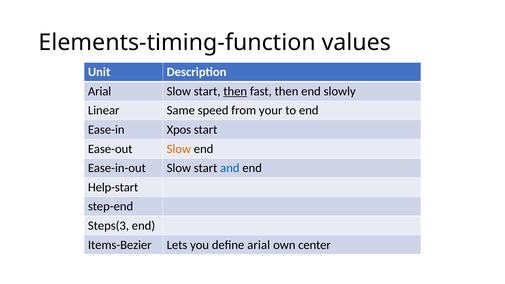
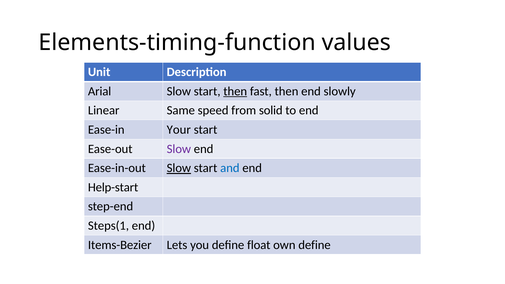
your: your -> solid (271, 110)
Xpos: Xpos -> Your (179, 130)
Slow colour: orange -> purple (179, 149)
Slow underline: none -> present (179, 168)
Steps(3: Steps(3 -> Steps(1 (108, 226)
define arial: arial -> float (259, 245)
own center: center -> define (315, 245)
